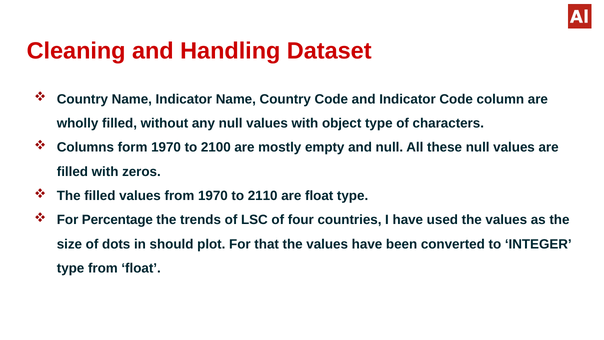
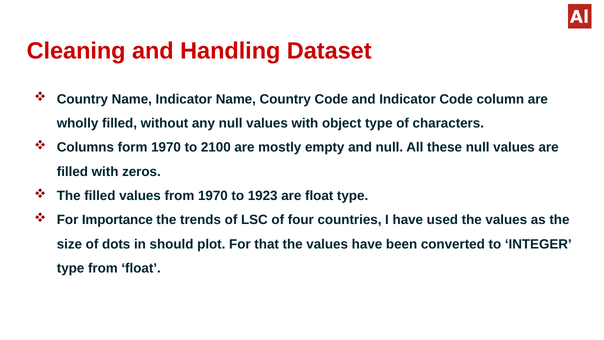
2110: 2110 -> 1923 (263, 196)
Percentage: Percentage -> Importance (117, 220)
